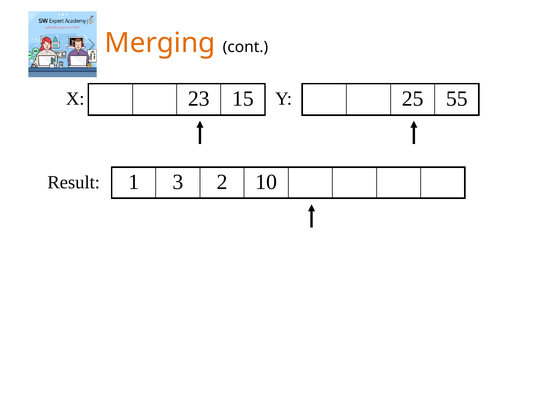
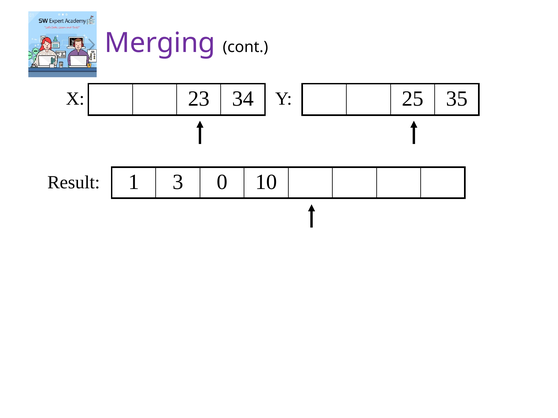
Merging colour: orange -> purple (160, 43)
15: 15 -> 34 (243, 99)
55: 55 -> 35 (457, 99)
2: 2 -> 0 (222, 182)
